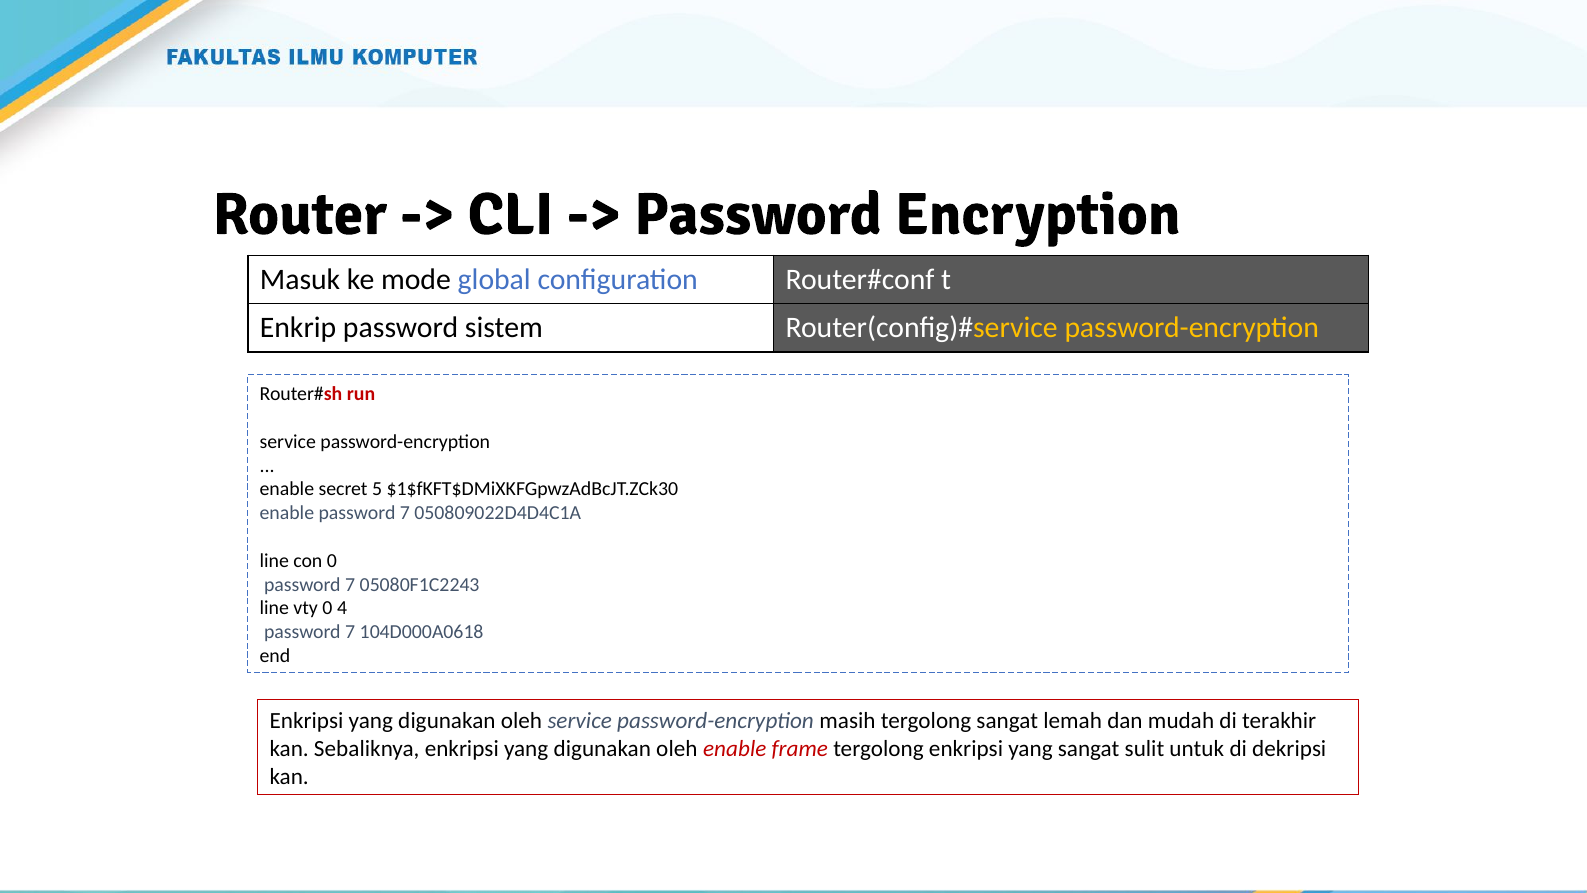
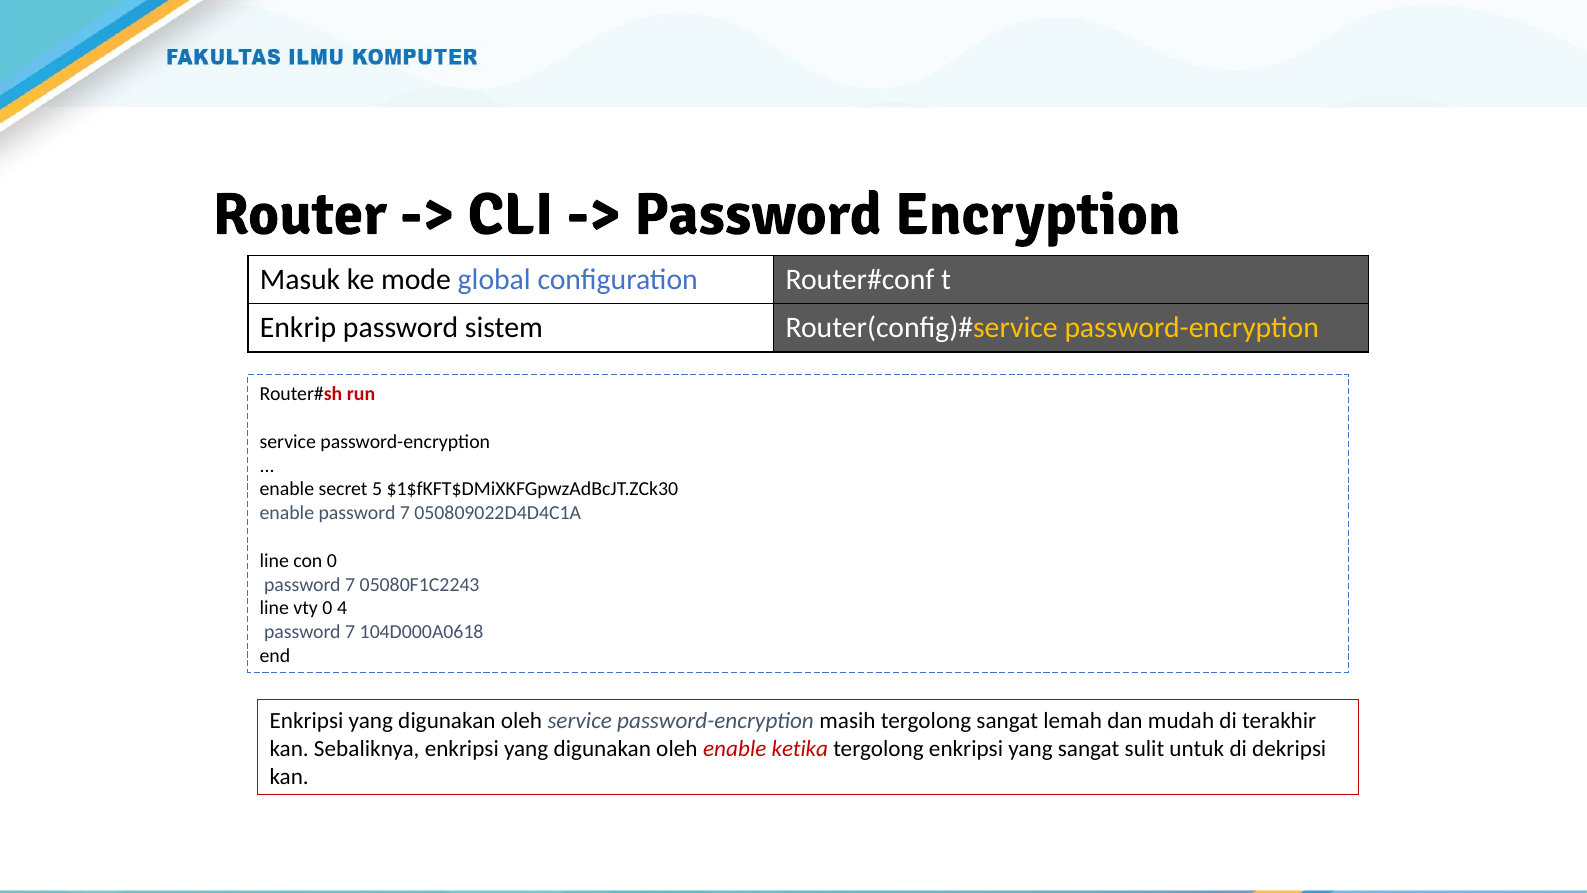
frame: frame -> ketika (800, 749)
